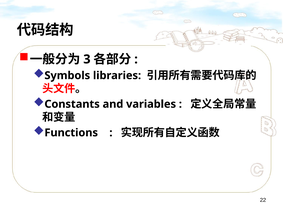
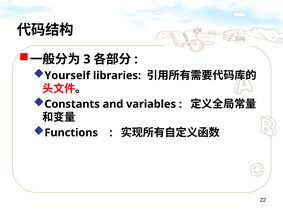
Symbols: Symbols -> Yourself (67, 76)
